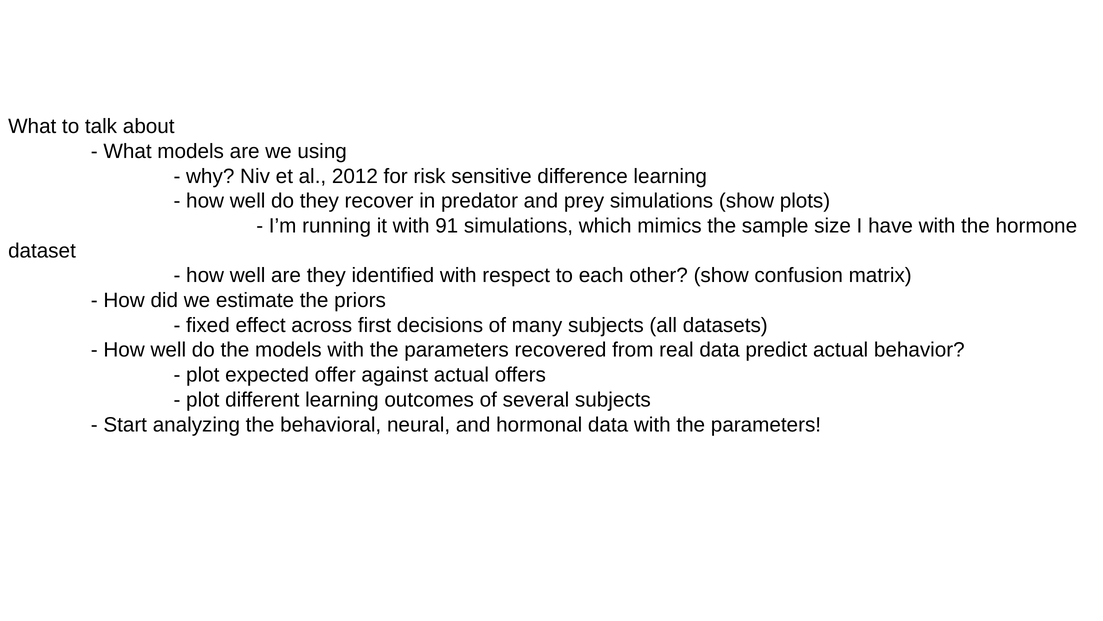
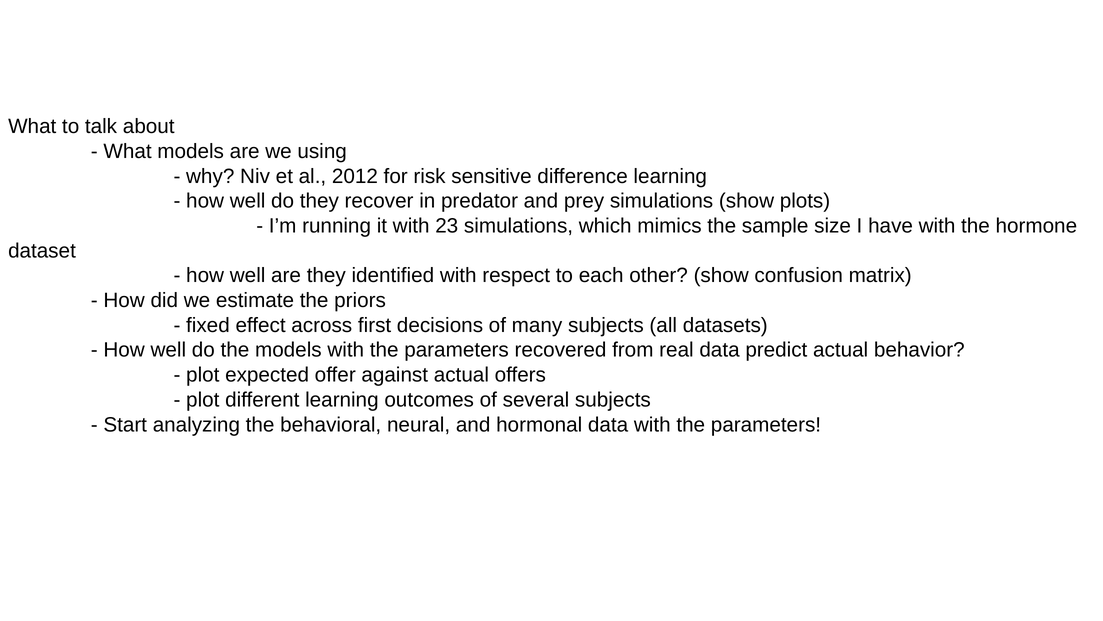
91: 91 -> 23 (447, 226)
